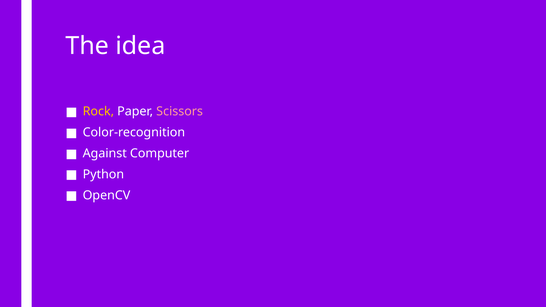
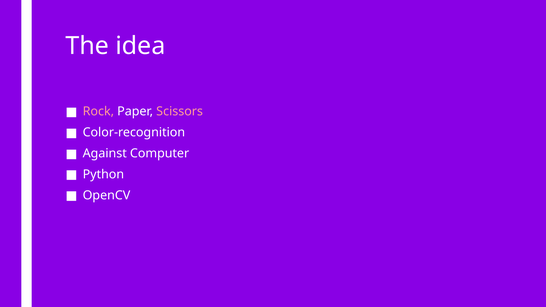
Rock colour: yellow -> pink (98, 112)
